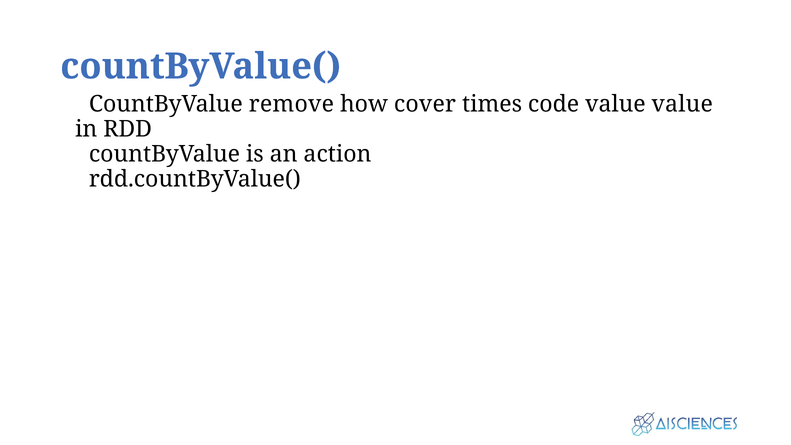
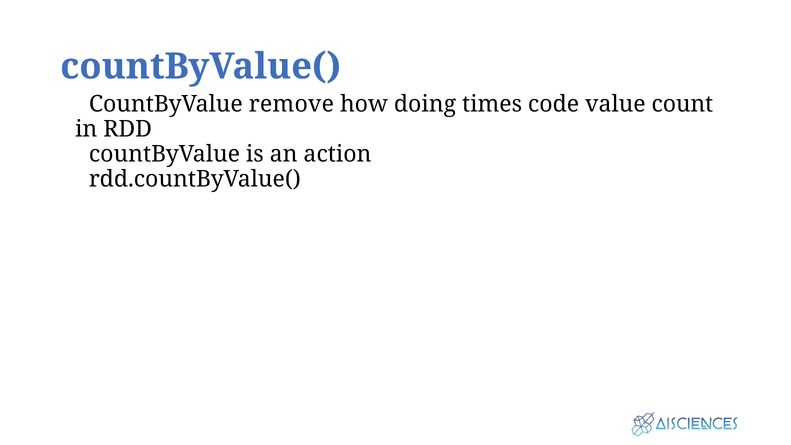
cover: cover -> doing (425, 104)
value value: value -> count (682, 104)
